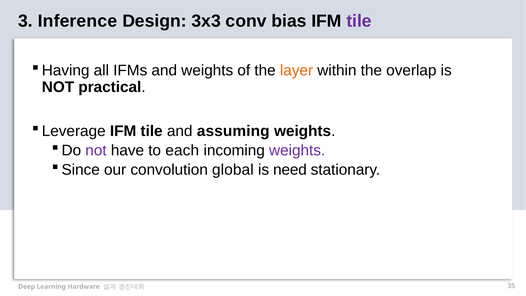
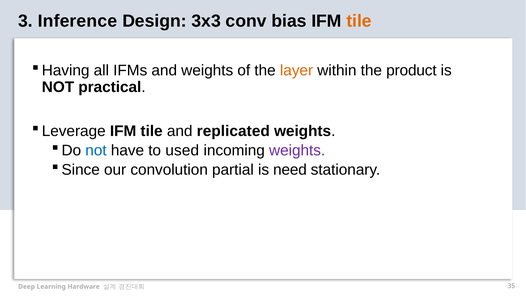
tile colour: purple -> orange (359, 21)
overlap: overlap -> product (411, 70)
assuming: assuming -> replicated (233, 131)
not colour: purple -> blue (96, 150)
each: each -> used (182, 150)
global: global -> partial (233, 170)
